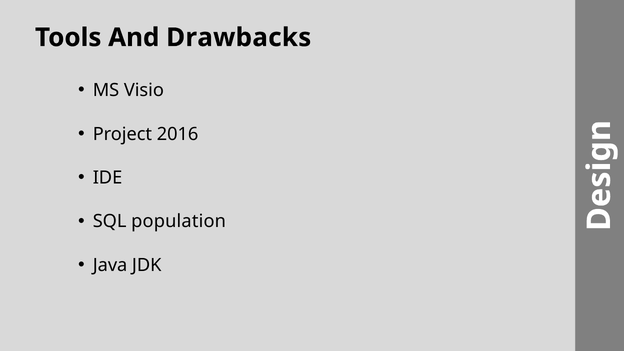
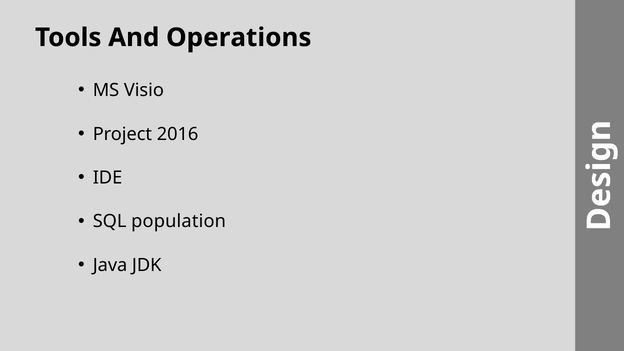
Drawbacks: Drawbacks -> Operations (239, 38)
